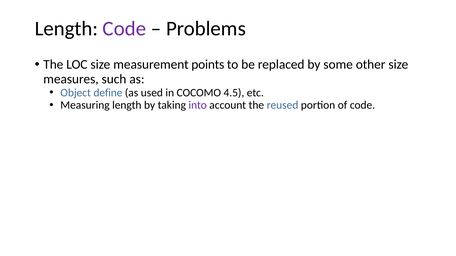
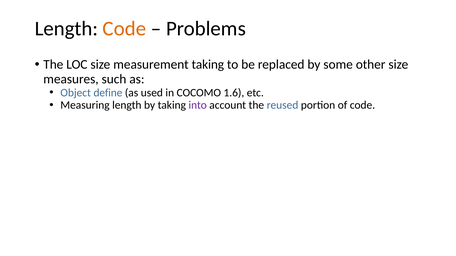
Code colour: purple -> orange (124, 29)
measurement points: points -> taking (208, 65)
4.5: 4.5 -> 1.6 (234, 93)
